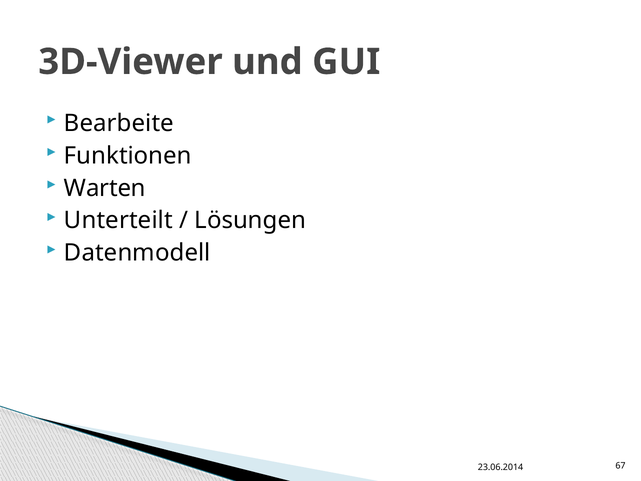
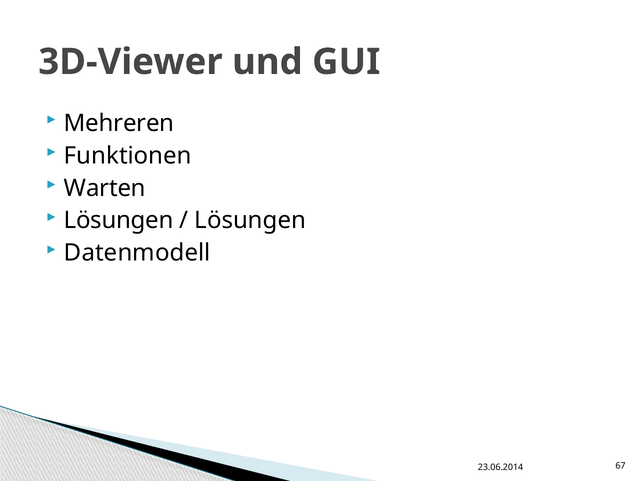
Bearbeite: Bearbeite -> Mehreren (119, 123)
Unterteilt: Unterteilt -> Lösungen (119, 220)
